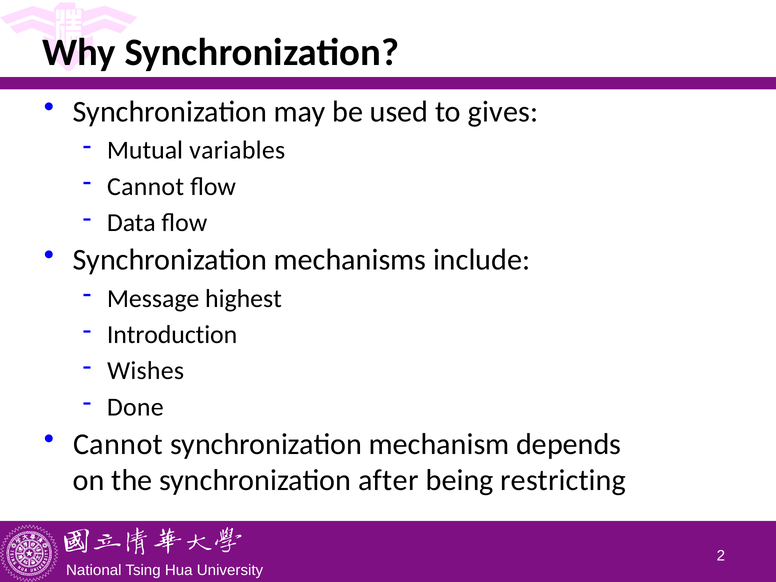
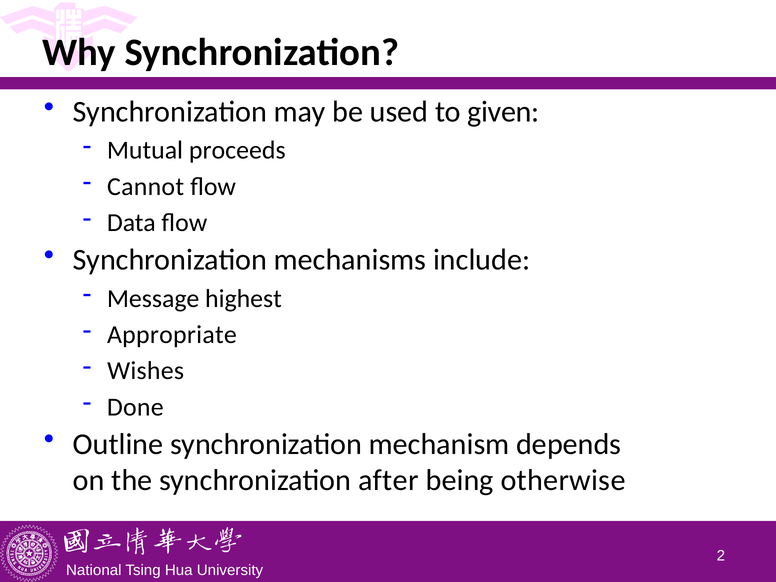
gives: gives -> given (503, 112)
variables: variables -> proceeds (237, 150)
Introduction: Introduction -> Appropriate (172, 335)
Cannot: Cannot -> Outline (118, 444)
restricting: restricting -> otherwise (563, 481)
